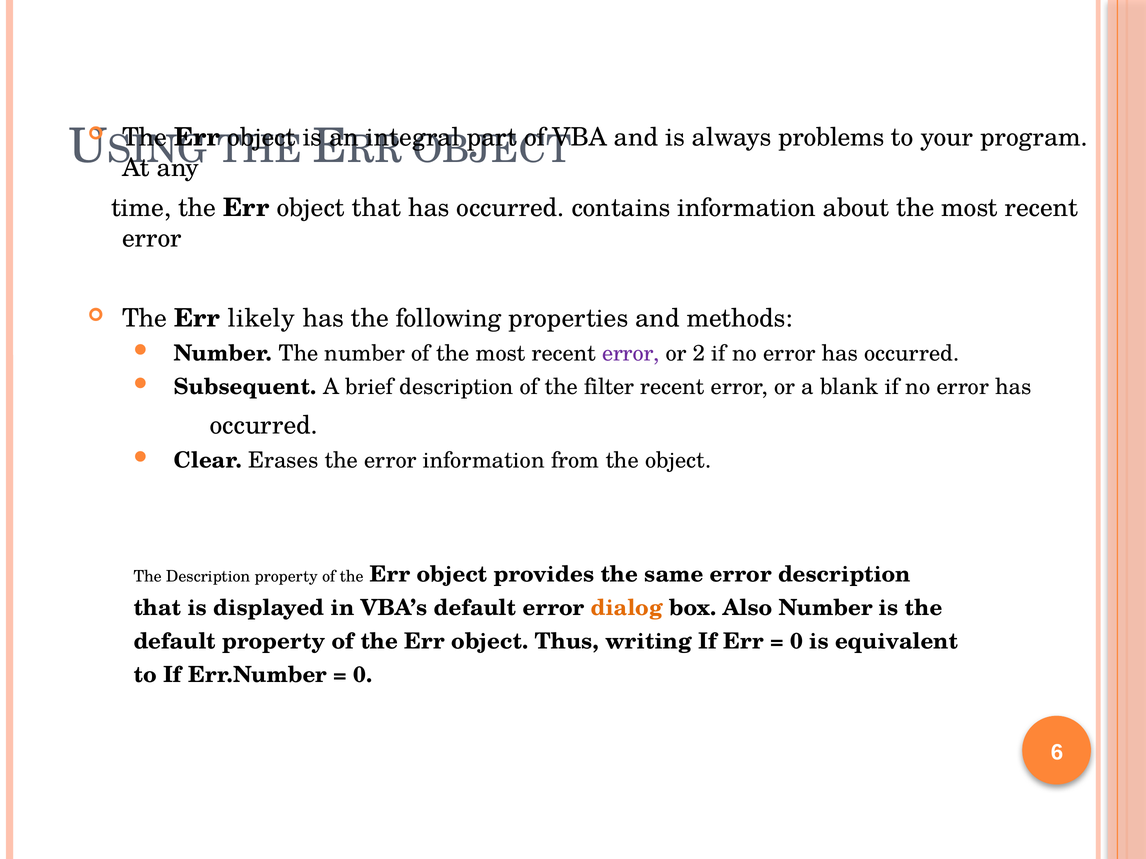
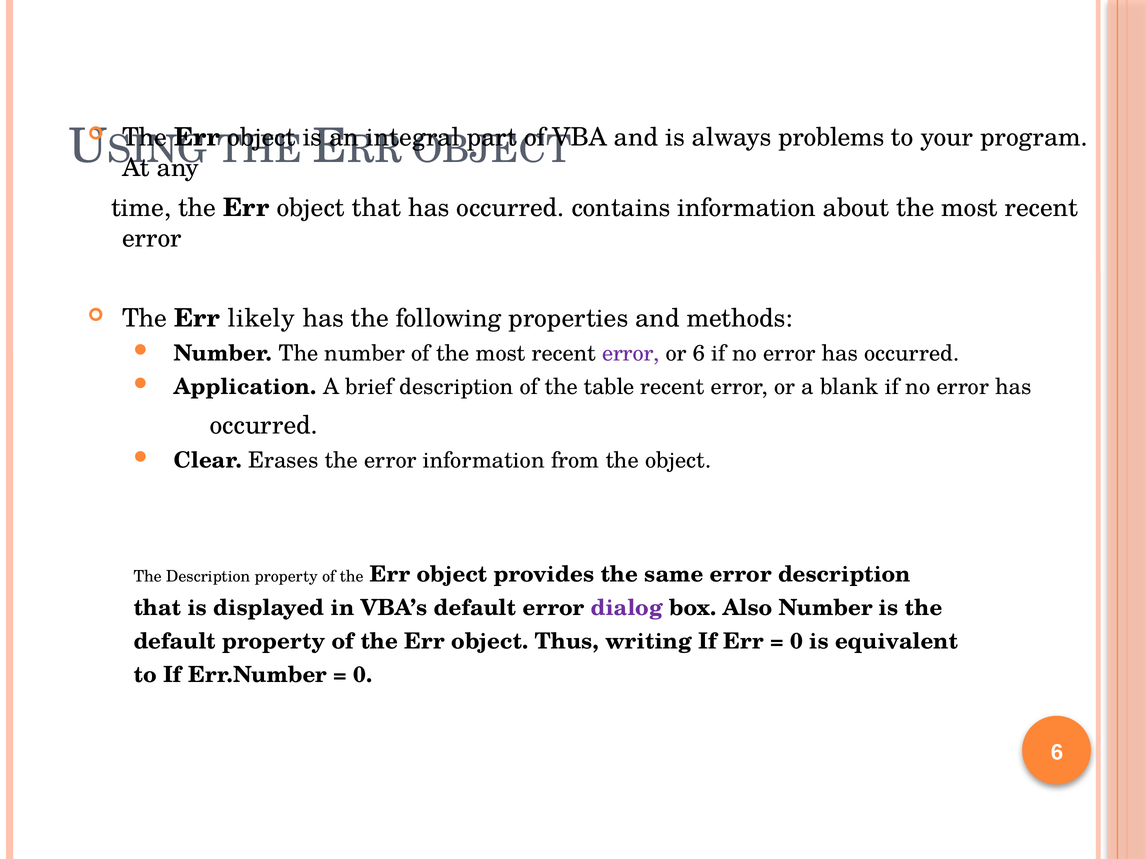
or 2: 2 -> 6 (699, 354)
Subsequent: Subsequent -> Application (245, 387)
filter: filter -> table (609, 387)
dialog colour: orange -> purple (627, 608)
